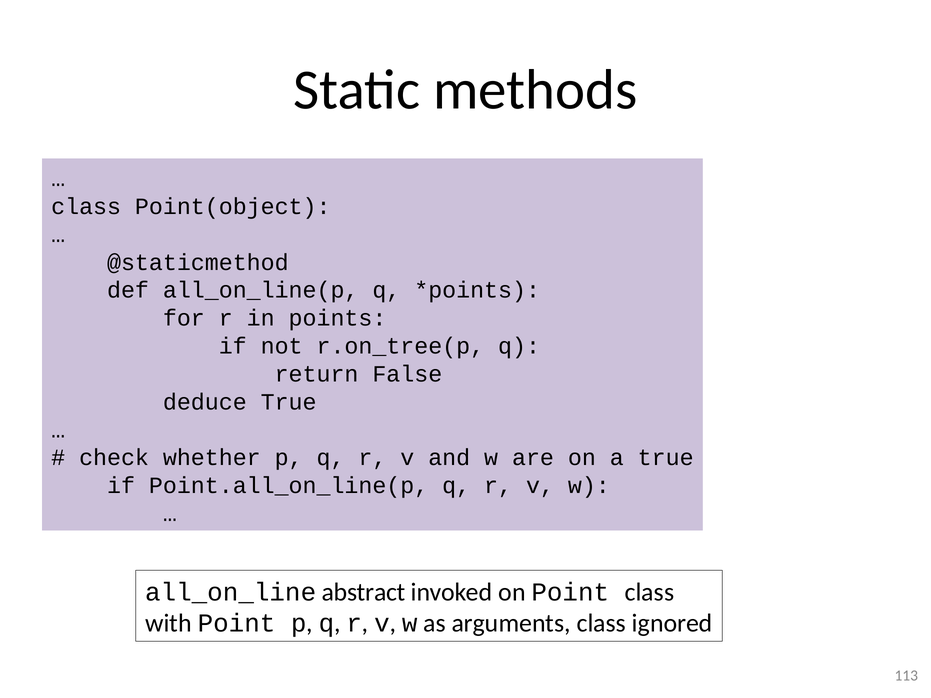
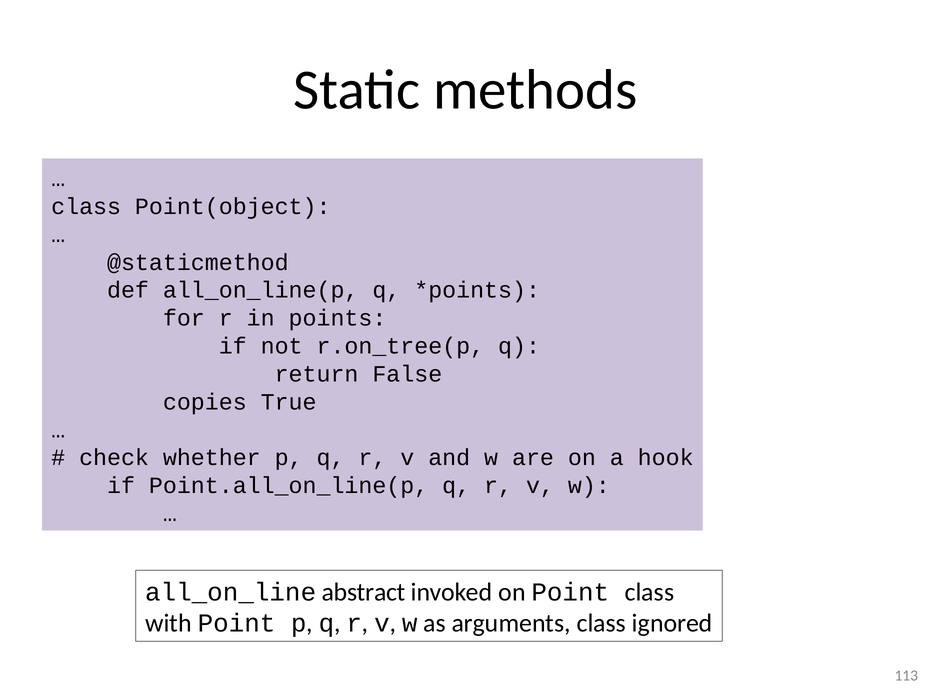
deduce: deduce -> copies (205, 402)
a true: true -> hook (666, 458)
